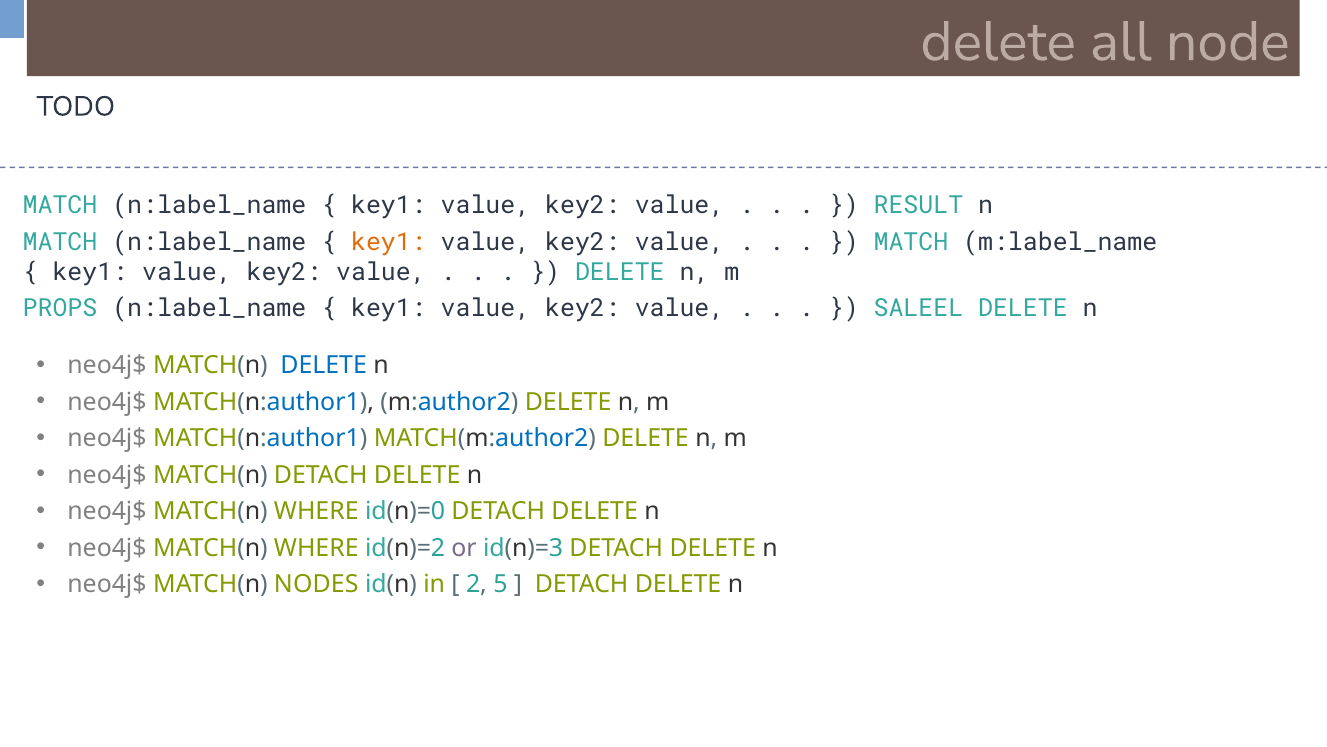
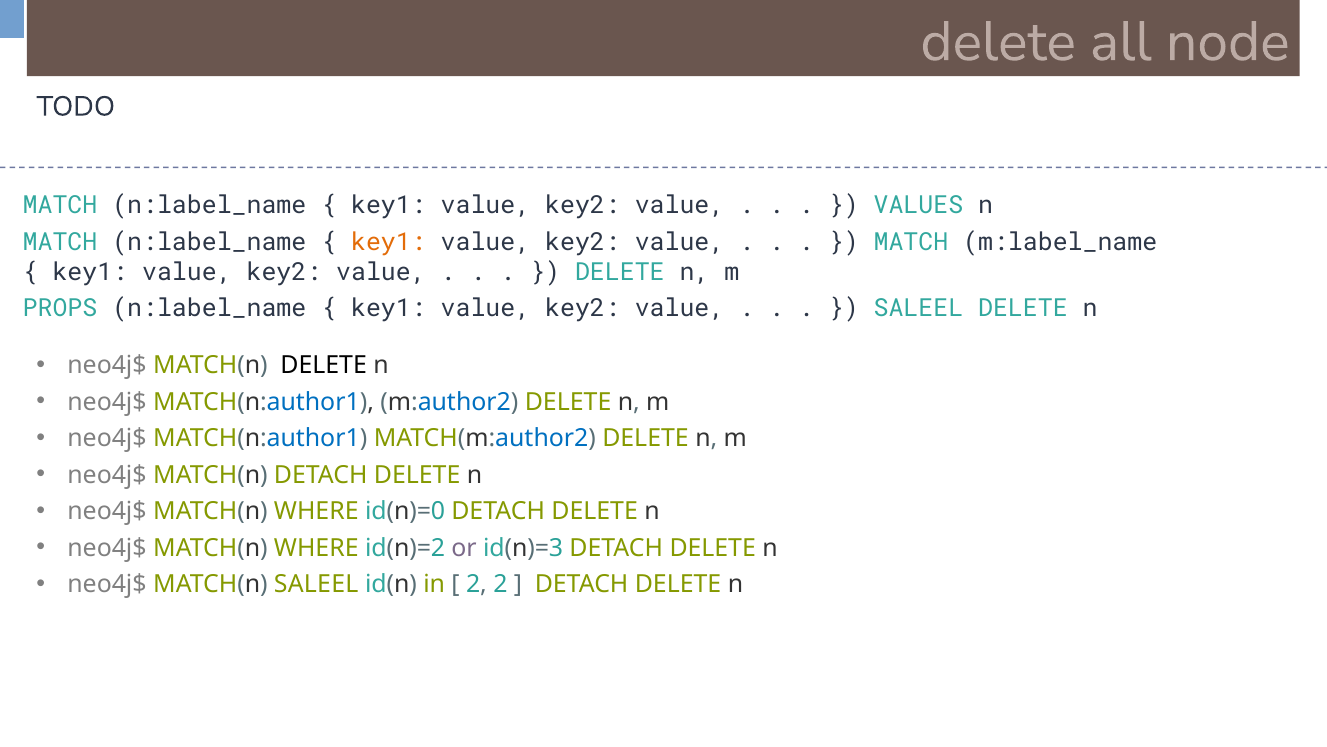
RESULT: RESULT -> VALUES (918, 205)
DELETE colour: blue -> black (324, 365)
MATCH(n NODES: NODES -> SALEEL (316, 584)
2 5: 5 -> 2 (500, 584)
